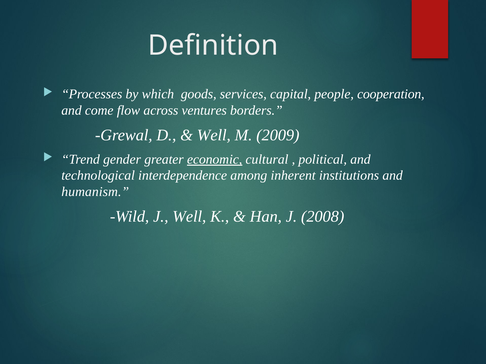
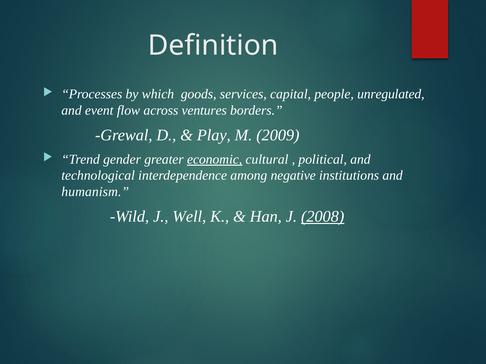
cooperation: cooperation -> unregulated (391, 94)
come: come -> event (99, 110)
Well: Well -> Play (214, 135)
inherent: inherent -> negative (293, 176)
2008 underline: none -> present (323, 217)
